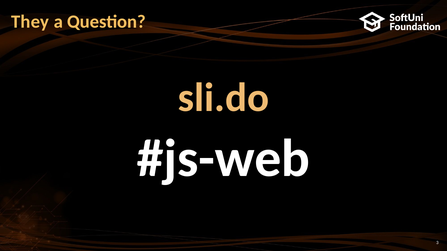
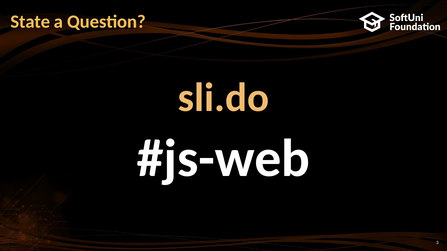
They: They -> State (30, 22)
